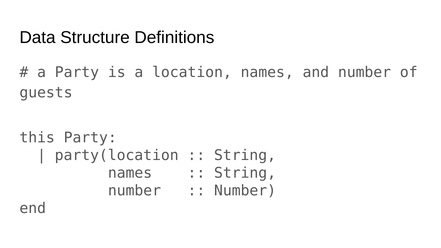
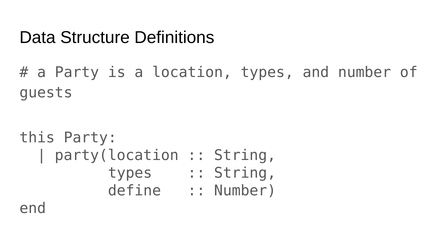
location names: names -> types (267, 72)
names: names -> types (130, 173)
number: number -> define (134, 191)
